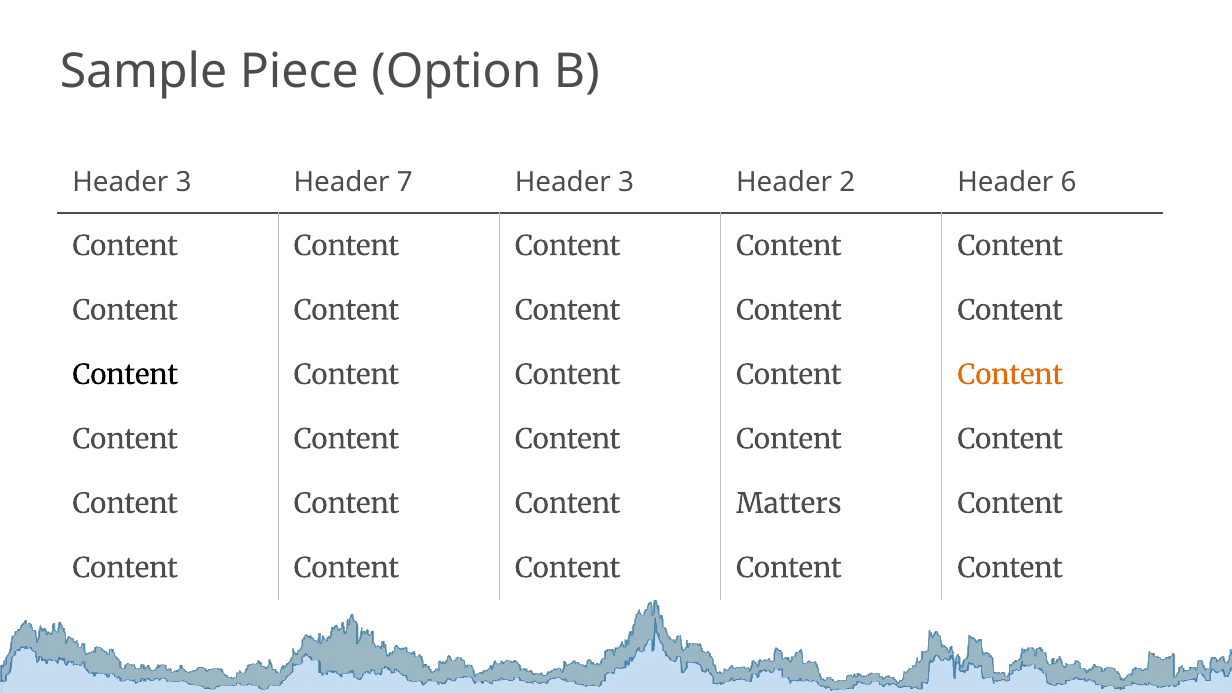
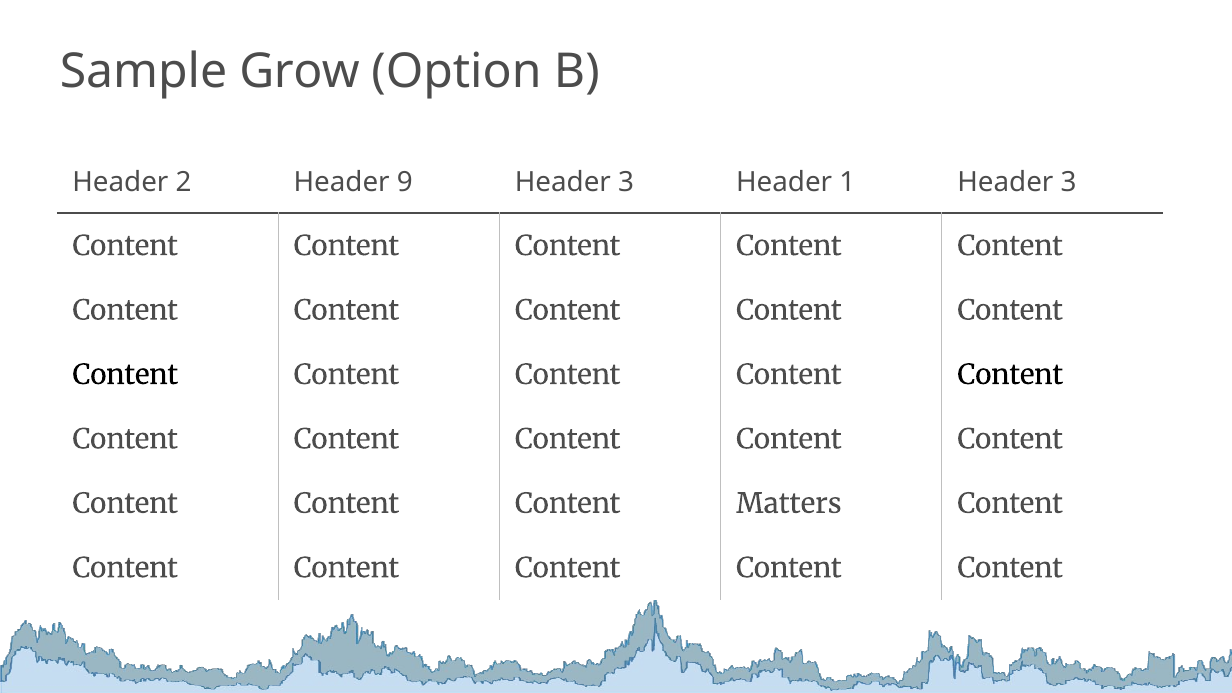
Piece: Piece -> Grow (300, 72)
3: 3 -> 2 (184, 182)
7: 7 -> 9 (405, 182)
2: 2 -> 1 (847, 182)
6: 6 -> 3 (1069, 182)
Content colour: orange -> black (1010, 375)
